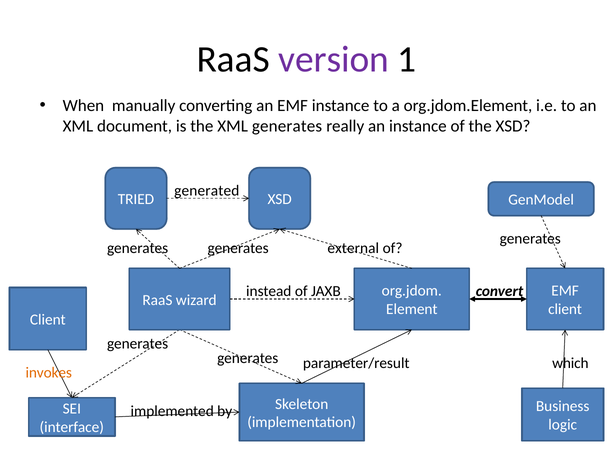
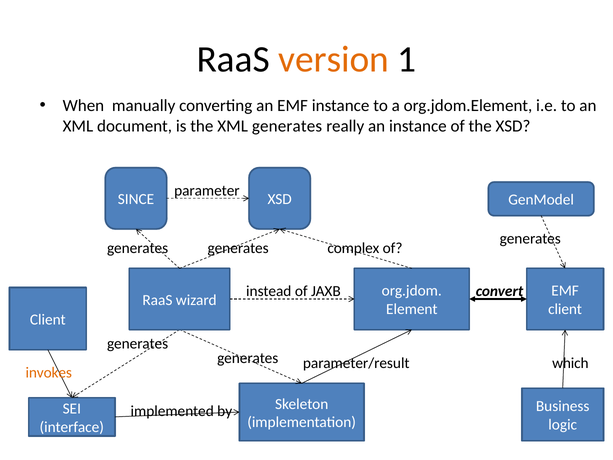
version colour: purple -> orange (334, 59)
generated: generated -> parameter (207, 190)
TRIED: TRIED -> SINCE (136, 199)
external: external -> complex (353, 248)
